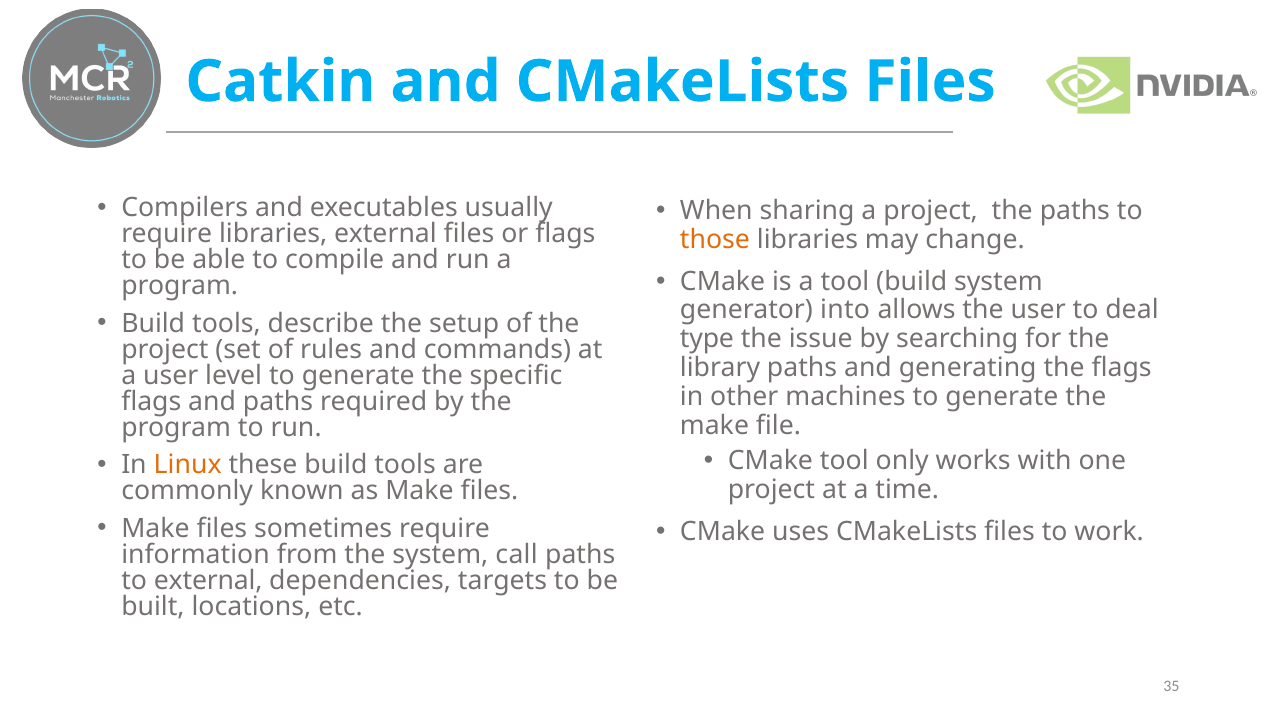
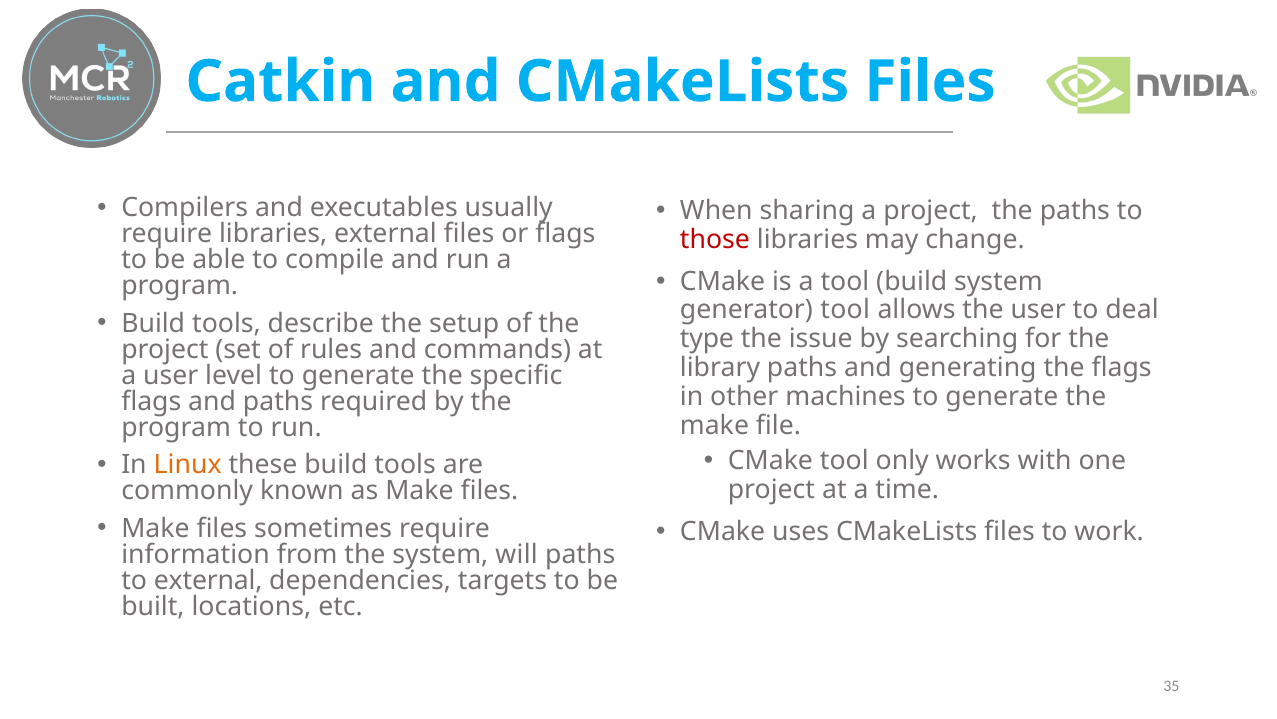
those colour: orange -> red (715, 239)
generator into: into -> tool (845, 310)
call: call -> will (517, 554)
